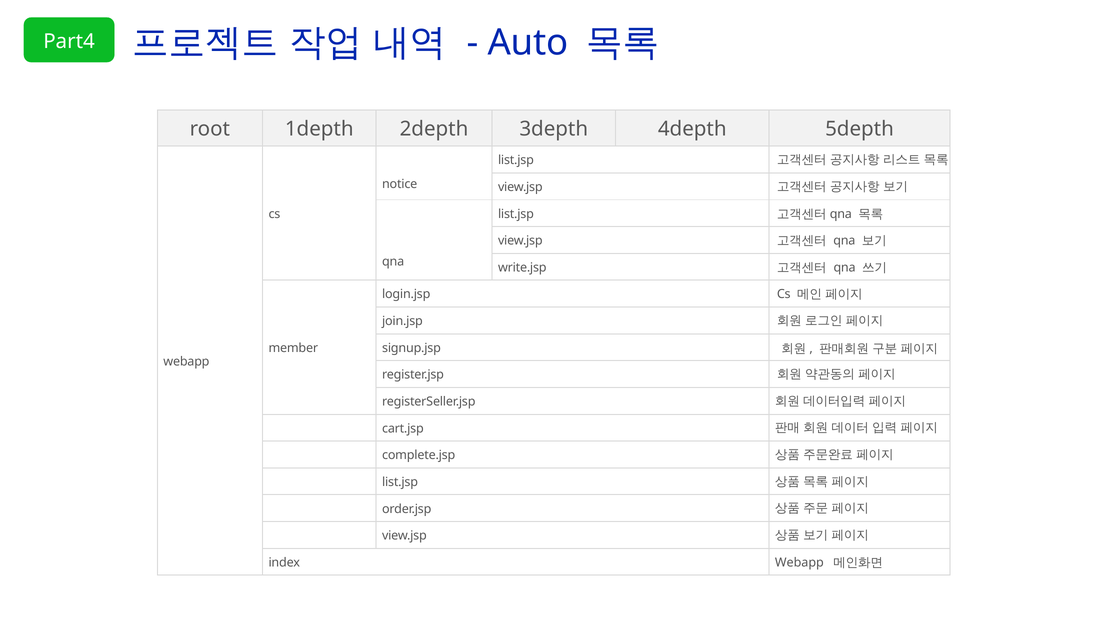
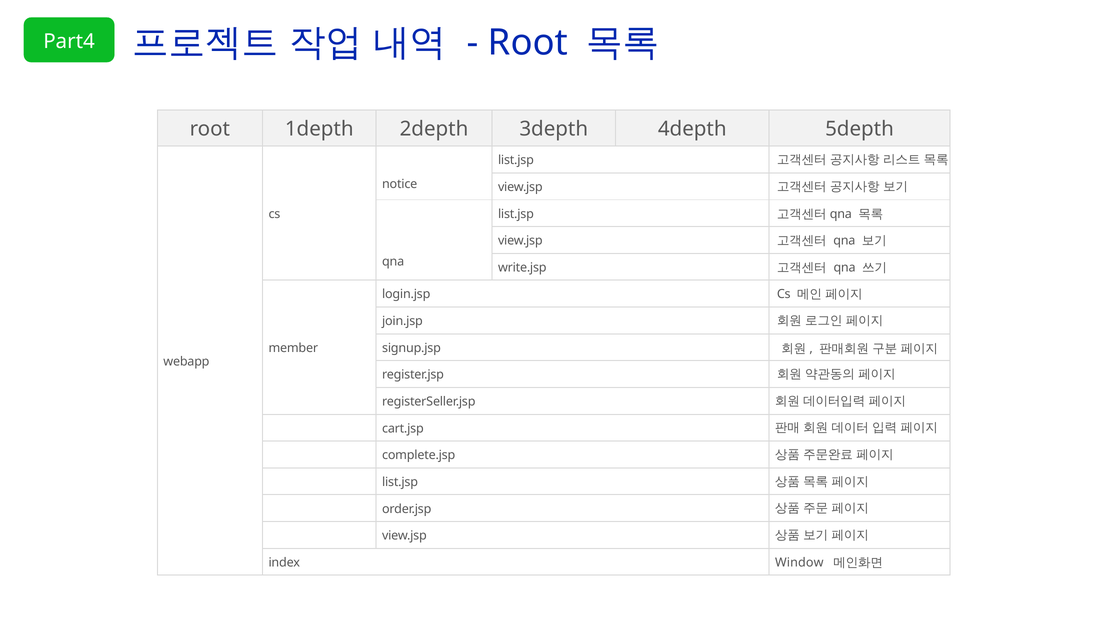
Auto: Auto -> Root (528, 43)
index Webapp: Webapp -> Window (799, 563)
